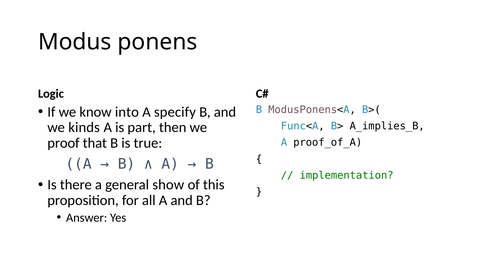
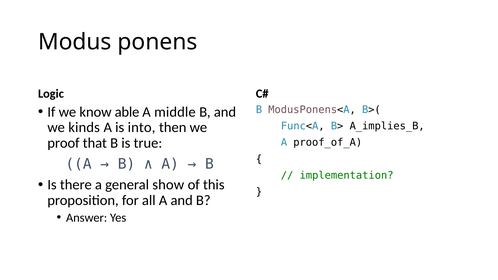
into: into -> able (127, 112)
specify: specify -> middle (175, 112)
part: part -> into (142, 128)
